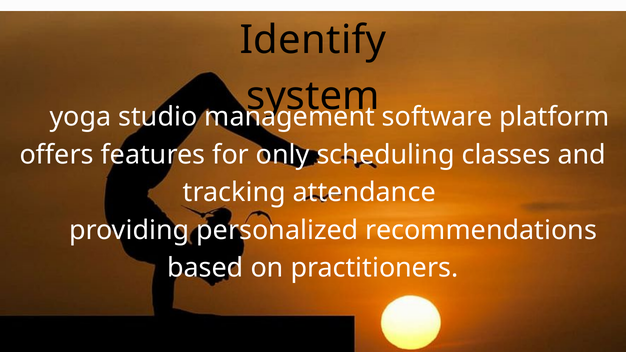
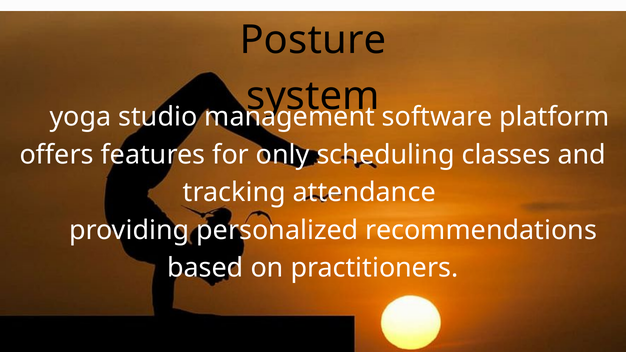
Identify: Identify -> Posture (313, 40)
